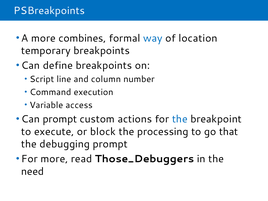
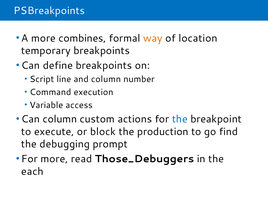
way colour: blue -> orange (153, 38)
Can prompt: prompt -> column (60, 119)
processing: processing -> production (163, 132)
that: that -> find (229, 132)
need: need -> each (32, 171)
